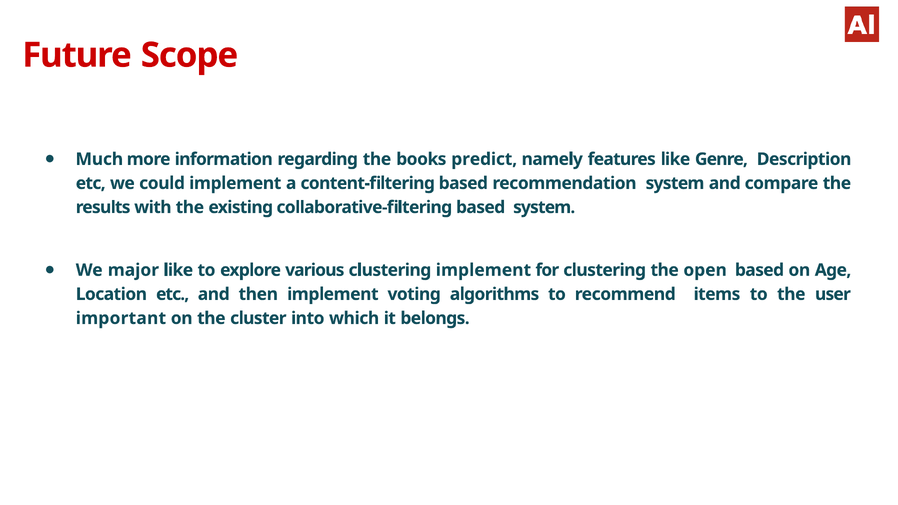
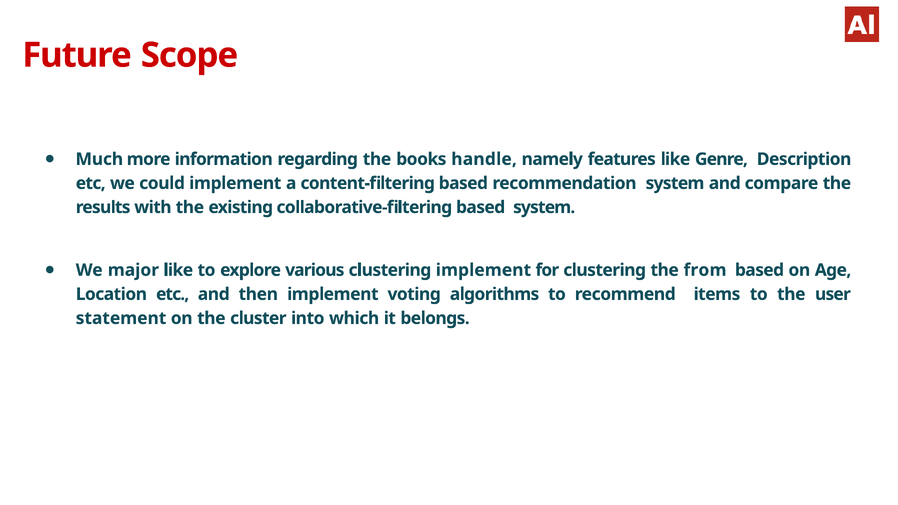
predict: predict -> handle (484, 159)
open: open -> from (705, 270)
important: important -> statement (121, 318)
